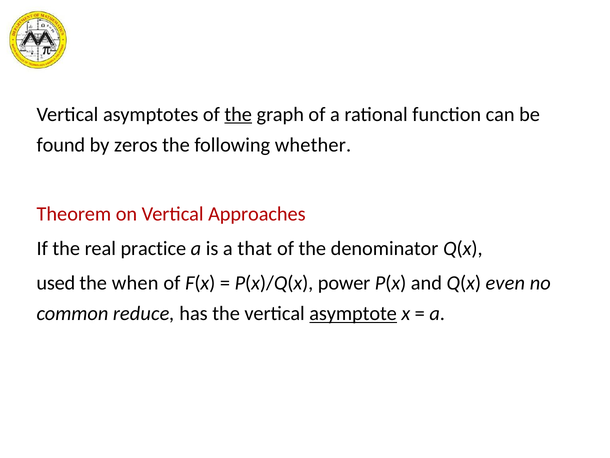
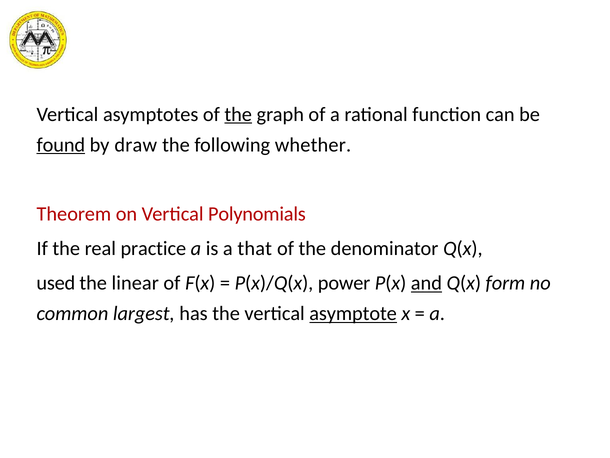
found underline: none -> present (61, 145)
zeros: zeros -> draw (136, 145)
Approaches: Approaches -> Polynomials (257, 214)
when: when -> linear (135, 283)
and underline: none -> present (426, 283)
even: even -> form (505, 283)
reduce: reduce -> largest (144, 313)
